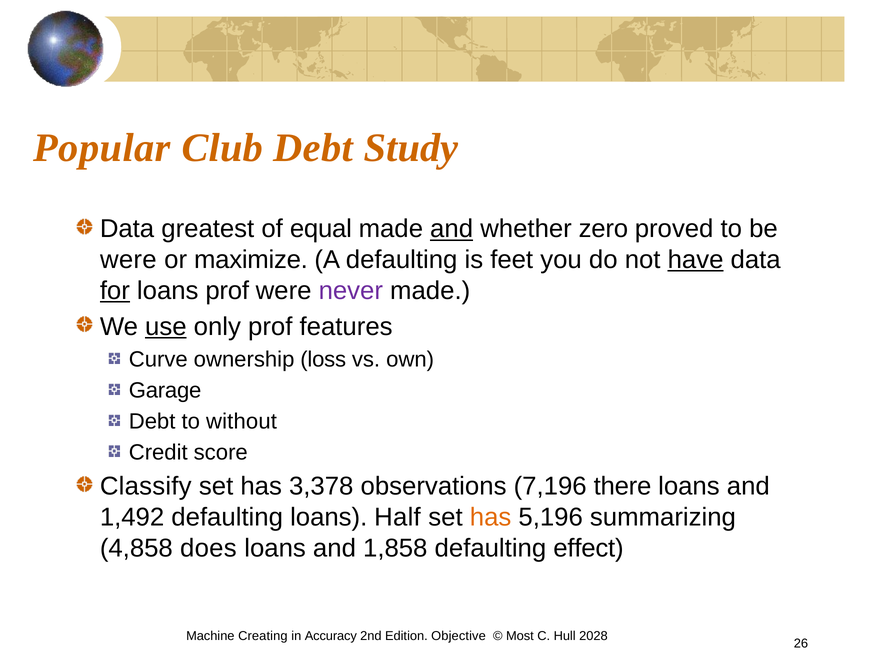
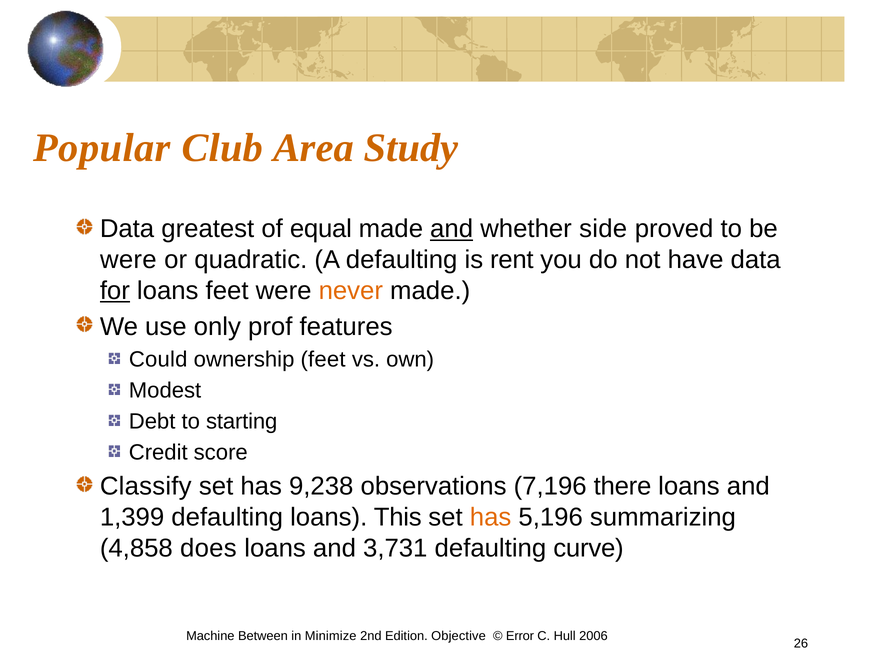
Club Debt: Debt -> Area (313, 148)
zero: zero -> side (603, 229)
maximize: maximize -> quadratic (251, 260)
feet: feet -> rent (512, 260)
have underline: present -> none (696, 260)
loans prof: prof -> feet (227, 291)
never colour: purple -> orange (351, 291)
use underline: present -> none (166, 327)
Curve: Curve -> Could (158, 360)
ownership loss: loss -> feet (323, 360)
Garage: Garage -> Modest (165, 391)
without: without -> starting (242, 422)
3,378: 3,378 -> 9,238 (321, 487)
1,492: 1,492 -> 1,399 (132, 518)
Half: Half -> This (398, 518)
1,858: 1,858 -> 3,731 (395, 548)
effect: effect -> curve (589, 548)
Creating: Creating -> Between (263, 636)
Accuracy: Accuracy -> Minimize (331, 636)
Most: Most -> Error (520, 636)
2028: 2028 -> 2006 (593, 636)
